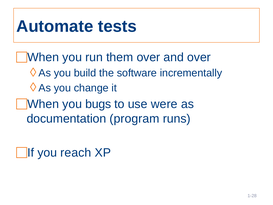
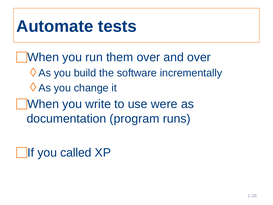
bugs: bugs -> write (98, 104)
reach: reach -> called (76, 153)
